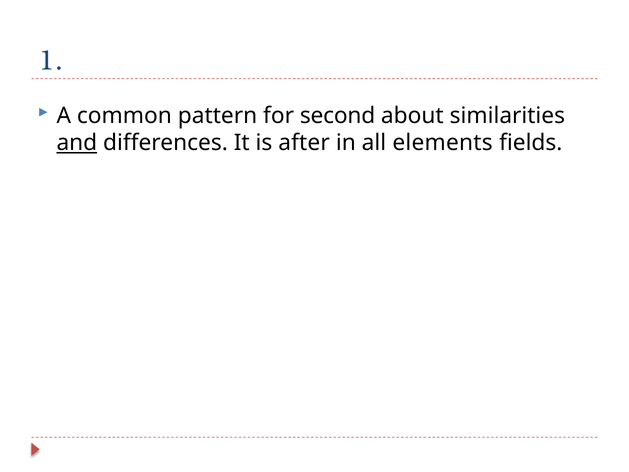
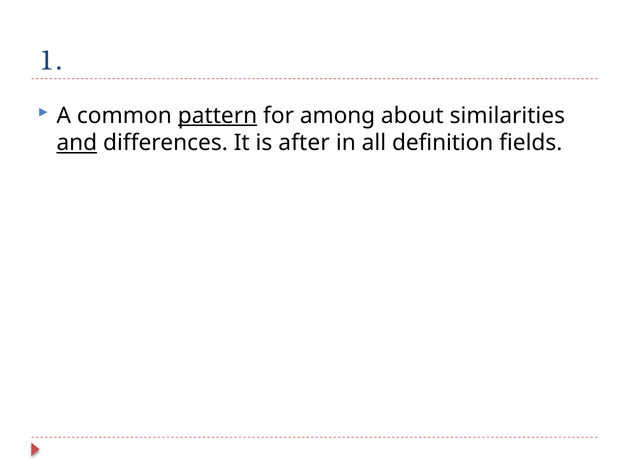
pattern underline: none -> present (218, 115)
second: second -> among (338, 115)
elements: elements -> definition (443, 143)
